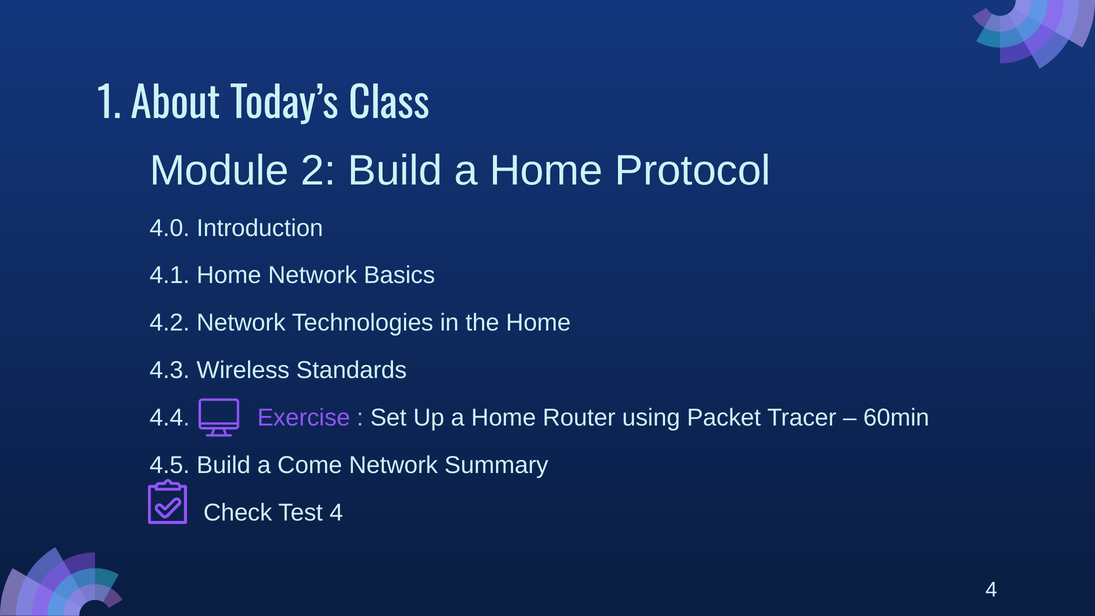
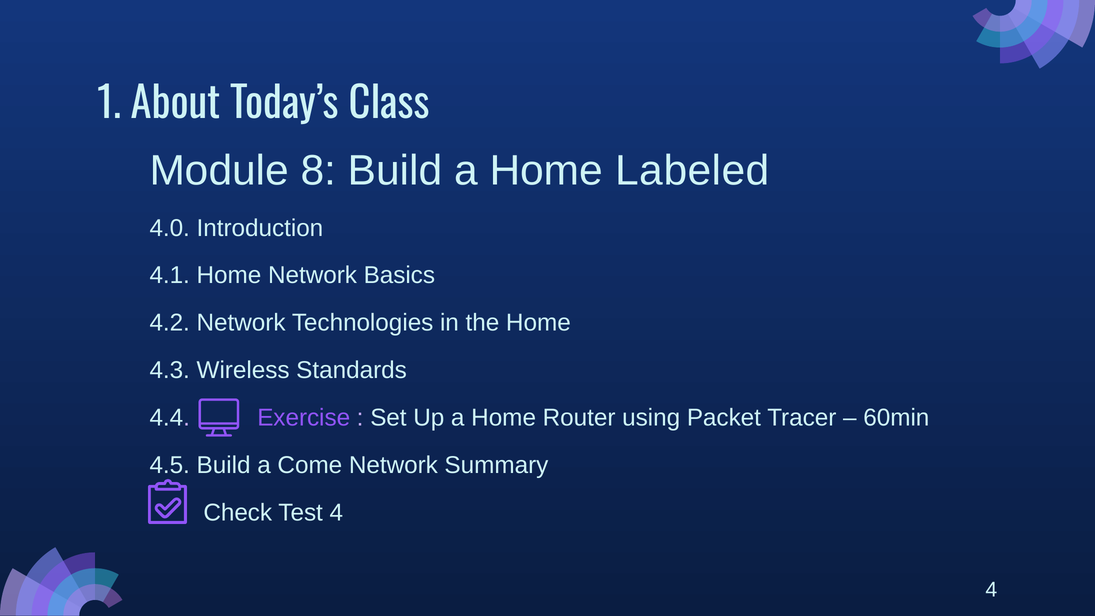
2: 2 -> 8 (318, 171)
Protocol: Protocol -> Labeled (692, 171)
